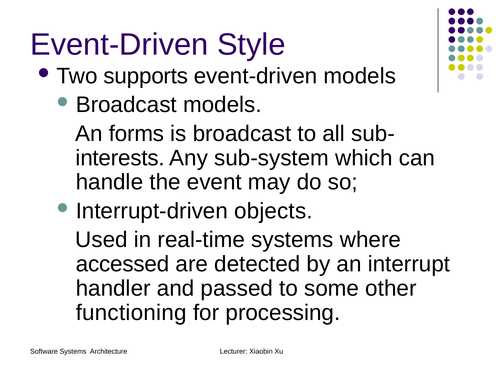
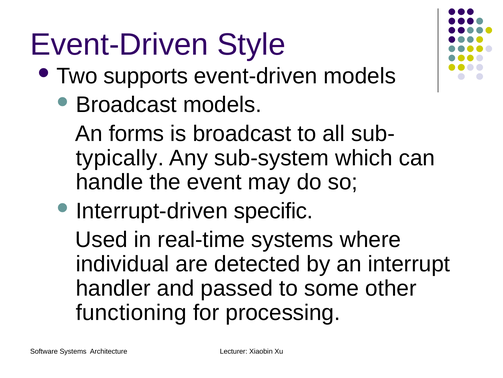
interests: interests -> typically (120, 158)
objects: objects -> specific (274, 211)
accessed: accessed -> individual (123, 264)
